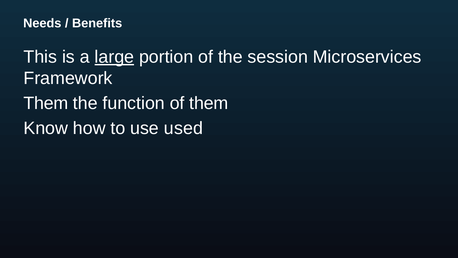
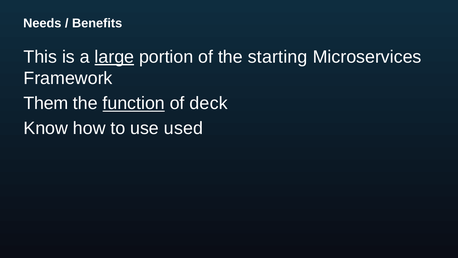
session: session -> starting (278, 57)
function underline: none -> present (134, 103)
of them: them -> deck (209, 103)
